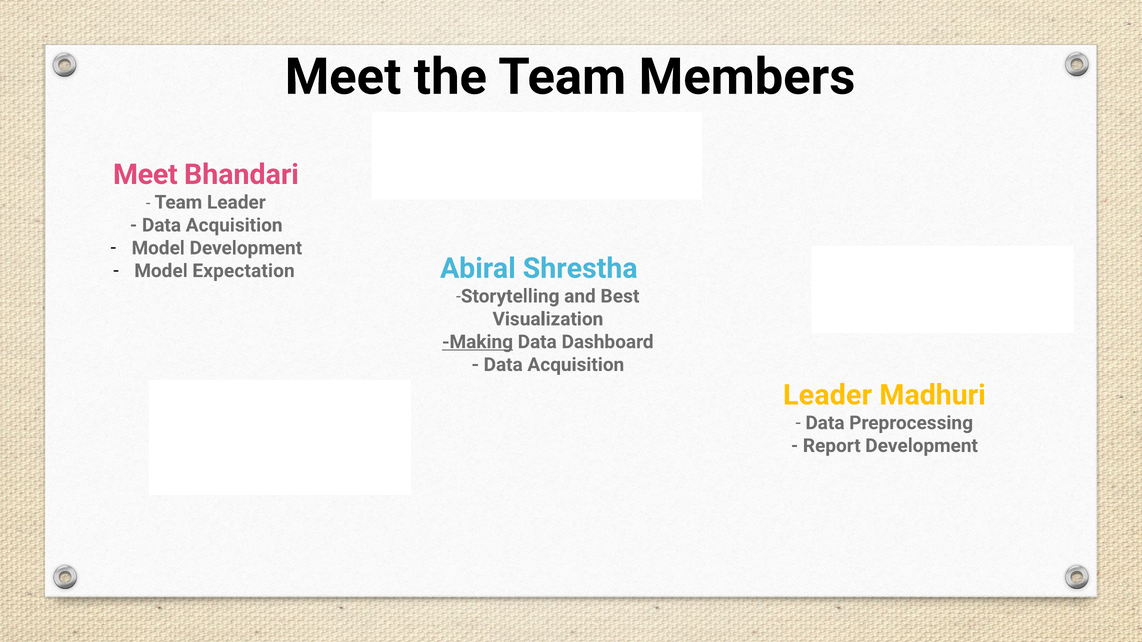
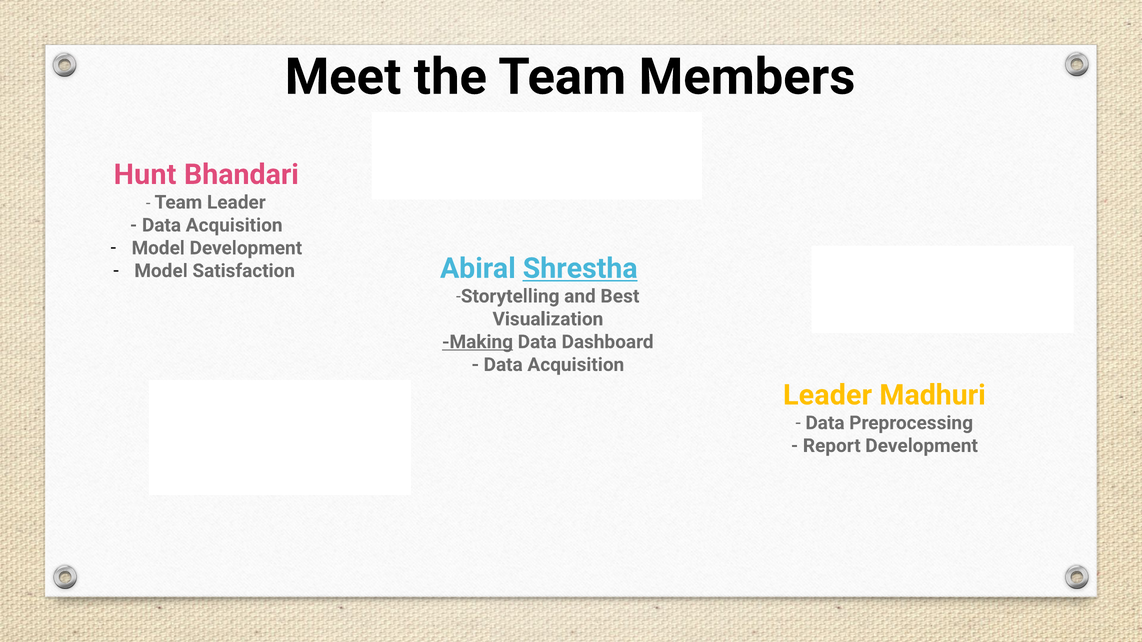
Meet: Meet -> Hunt (145, 175)
Expectation: Expectation -> Satisfaction (244, 271)
Shrestha underline: none -> present (580, 269)
